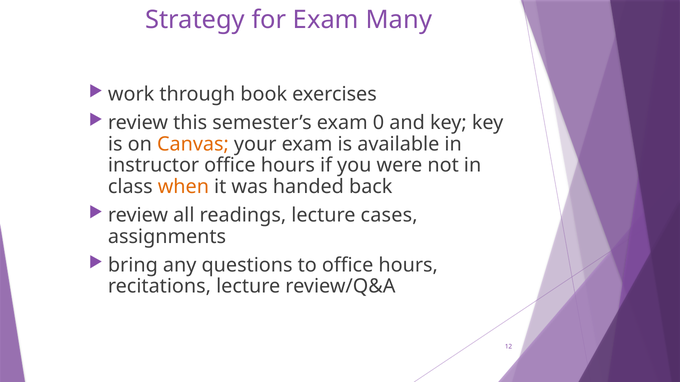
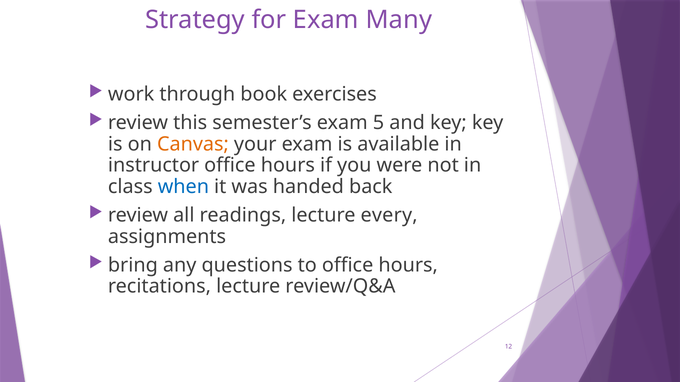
0: 0 -> 5 (379, 123)
when colour: orange -> blue (183, 187)
cases: cases -> every (389, 215)
